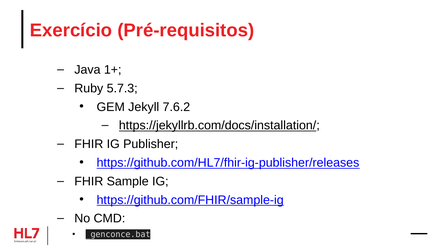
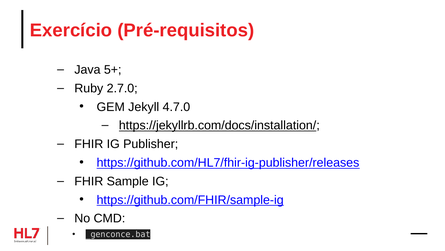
1+: 1+ -> 5+ (113, 70)
5.7.3: 5.7.3 -> 2.7.0 (122, 88)
7.6.2: 7.6.2 -> 4.7.0 (176, 107)
